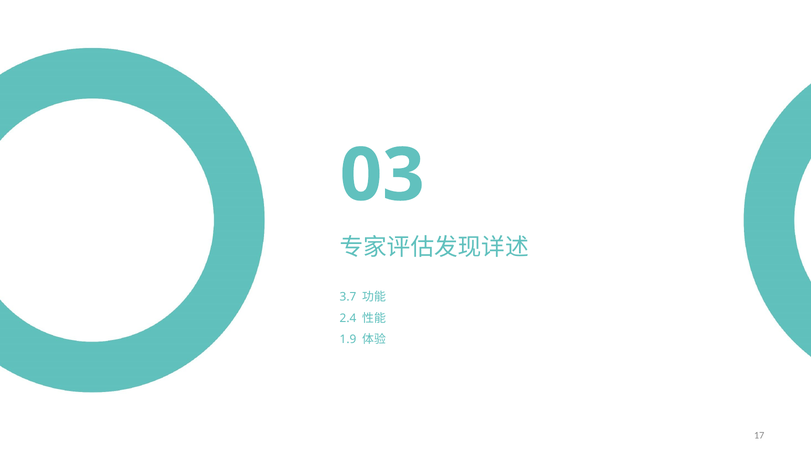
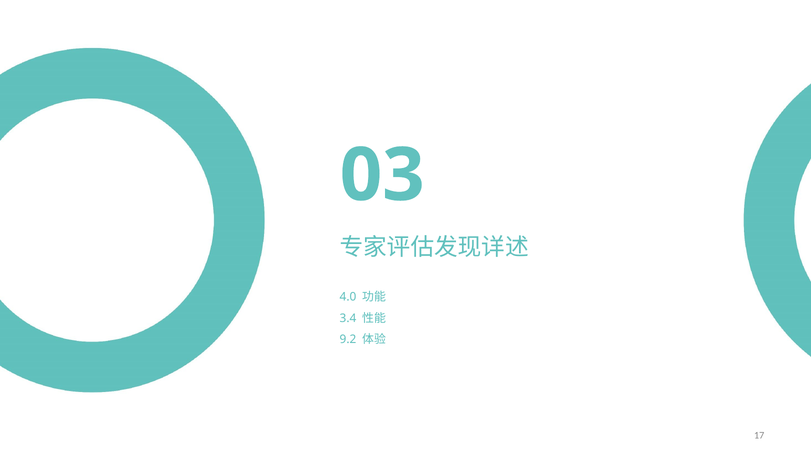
3.7: 3.7 -> 4.0 (348, 297)
2.4: 2.4 -> 3.4 (348, 318)
1.9: 1.9 -> 9.2 (348, 340)
